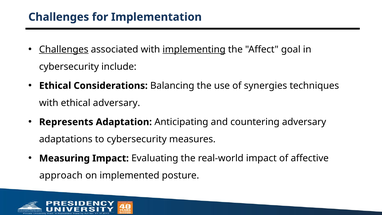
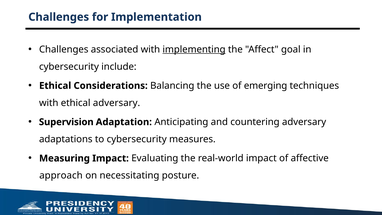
Challenges underline: present -> none (64, 49)
synergies: synergies -> emerging (266, 86)
Represents: Represents -> Supervision (66, 122)
implemented: implemented -> necessitating (129, 175)
